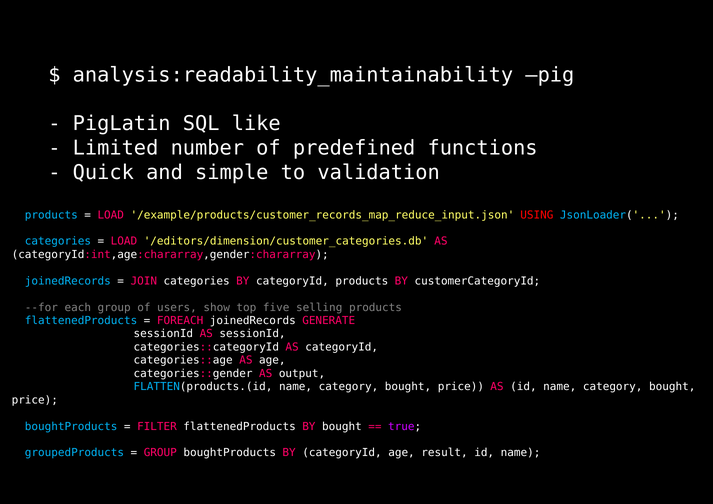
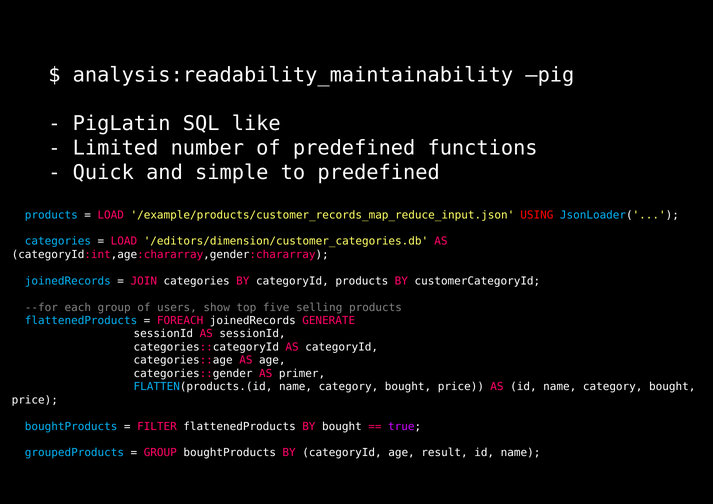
to validation: validation -> predefined (379, 172)
output: output -> primer (302, 374)
